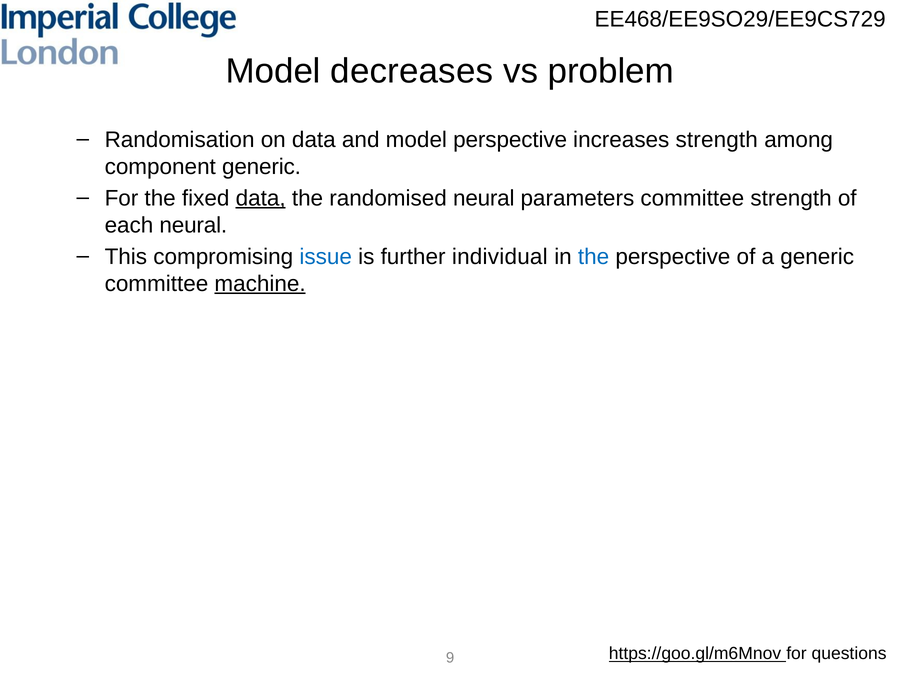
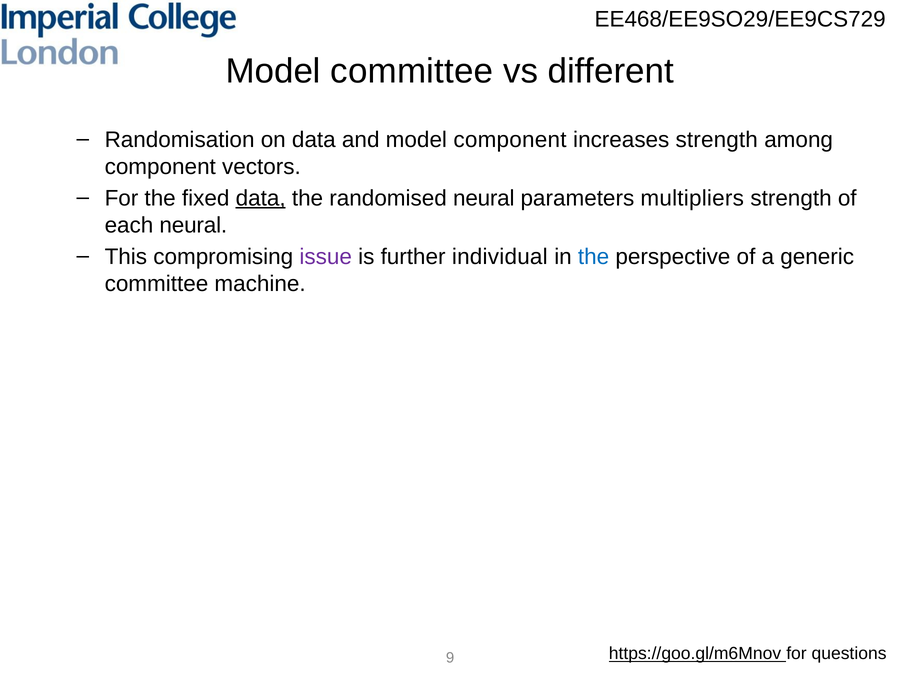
Model decreases: decreases -> committee (412, 71)
problem: problem -> different (611, 71)
model perspective: perspective -> component (510, 140)
component generic: generic -> vectors (261, 167)
parameters committee: committee -> multipliers (692, 198)
issue colour: blue -> purple (326, 257)
machine underline: present -> none (260, 284)
